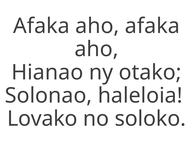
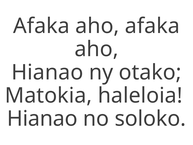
Solonao: Solonao -> Matokia (48, 95)
Lovako: Lovako -> Hianao (42, 119)
